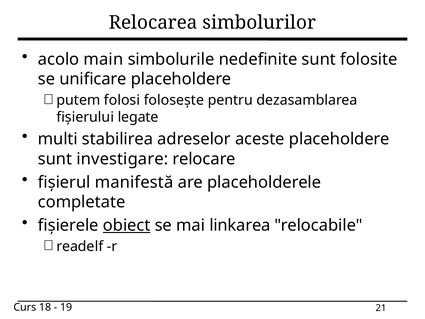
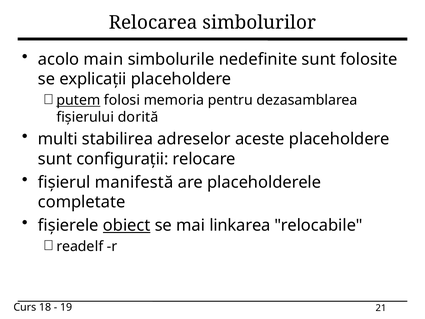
unificare: unificare -> explicații (93, 79)
putem underline: none -> present (78, 100)
folosește: folosește -> memoria (174, 100)
legate: legate -> dorită (138, 117)
investigare: investigare -> configurații (122, 159)
